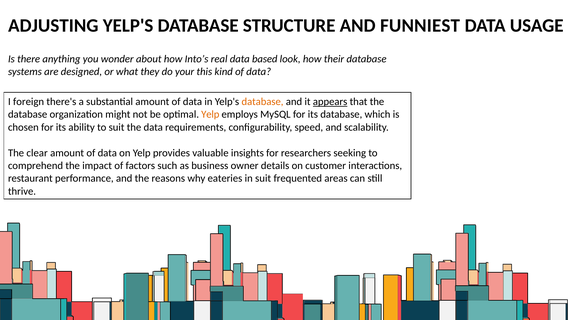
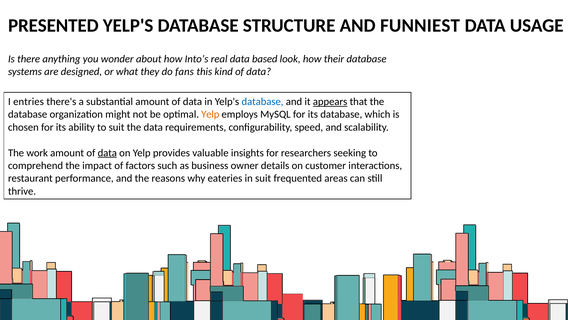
ADJUSTING: ADJUSTING -> PRESENTED (53, 26)
your: your -> fans (185, 72)
foreign: foreign -> entries (29, 101)
database colour: orange -> blue (263, 101)
clear: clear -> work (37, 153)
data underline: none -> present (107, 153)
